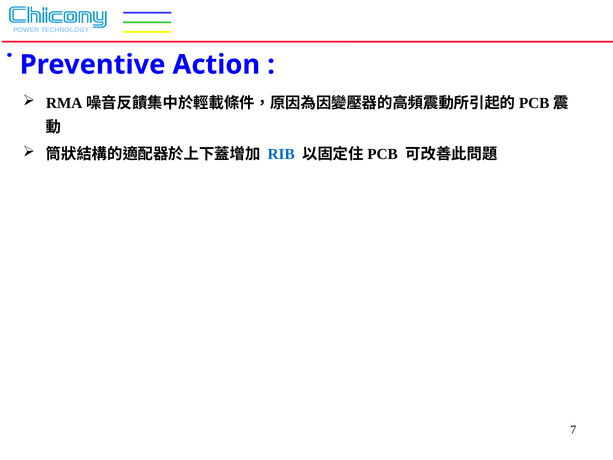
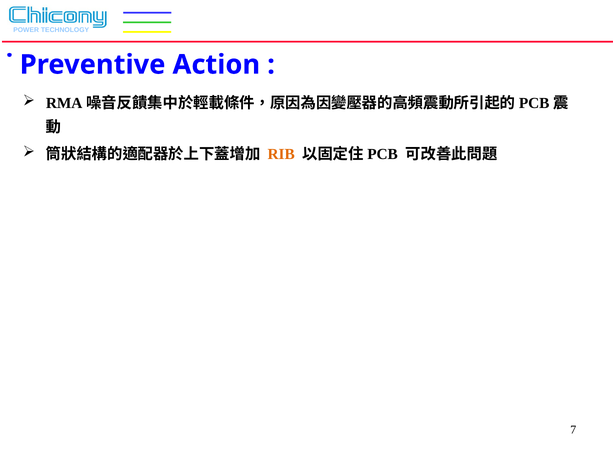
RIB colour: blue -> orange (281, 154)
